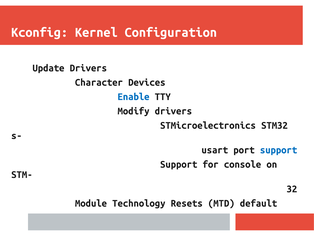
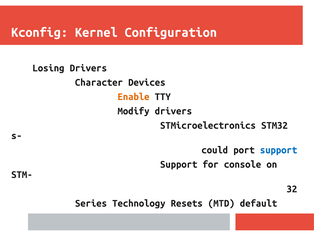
Update: Update -> Losing (48, 68)
Enable colour: blue -> orange (134, 97)
usart: usart -> could (215, 150)
Module: Module -> Series (91, 203)
